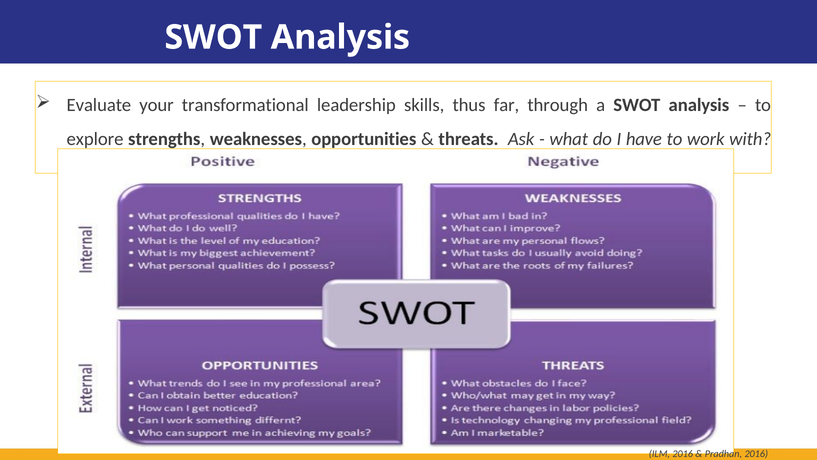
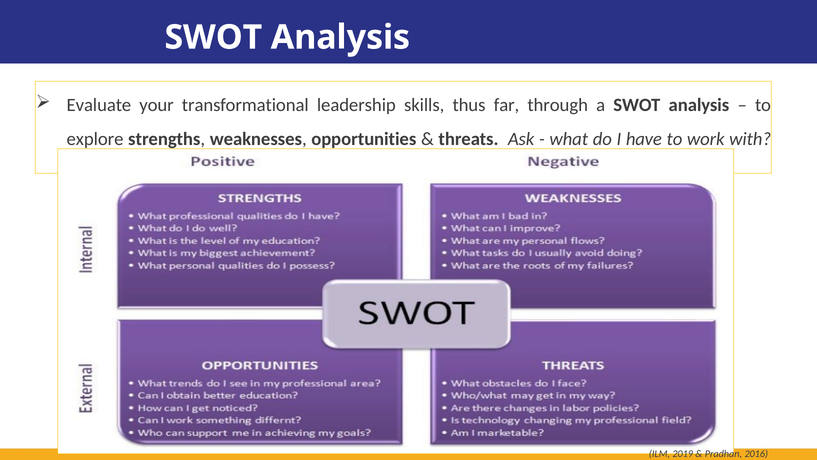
ILM 2016: 2016 -> 2019 (683, 454)
